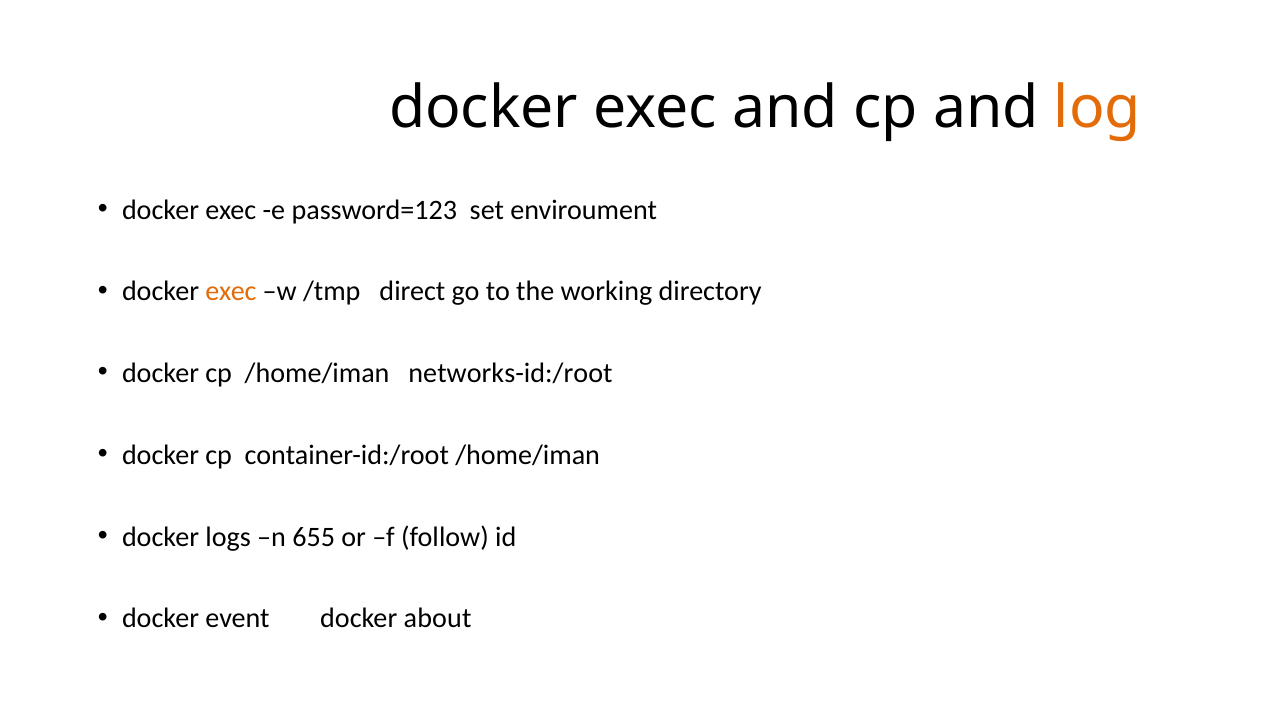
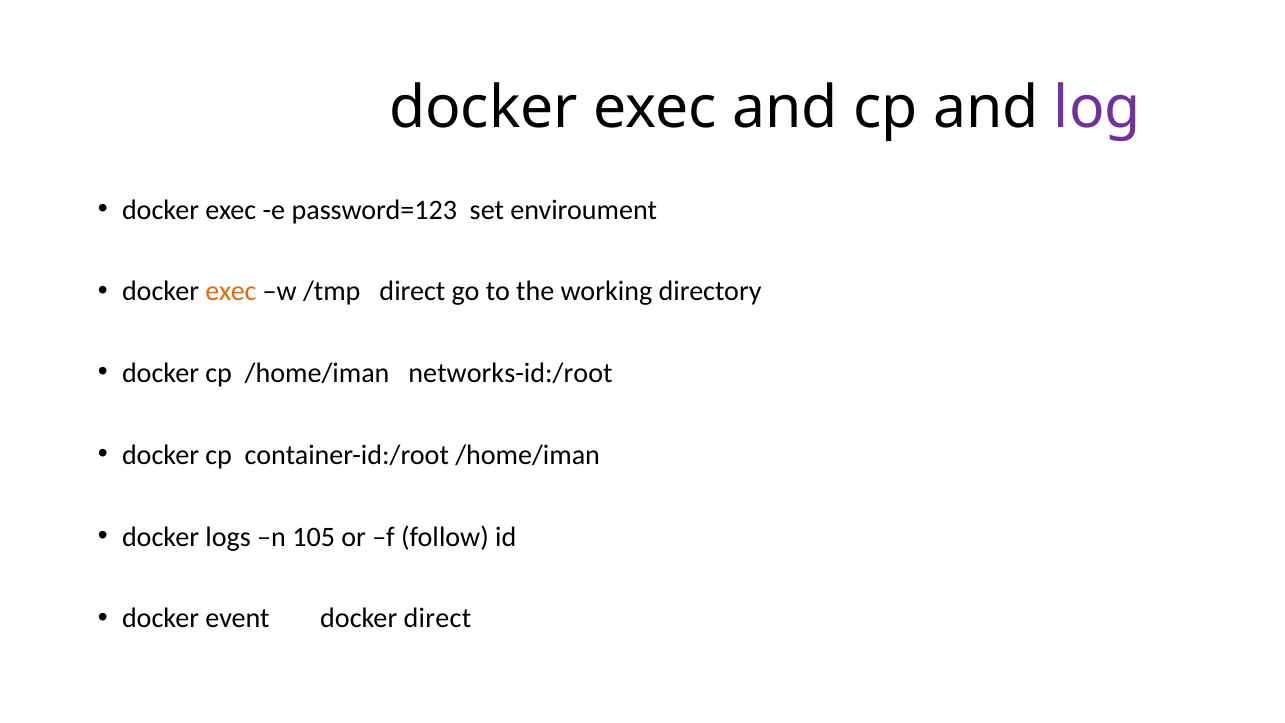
log colour: orange -> purple (1097, 108)
655: 655 -> 105 (314, 537)
docker about: about -> direct (437, 618)
